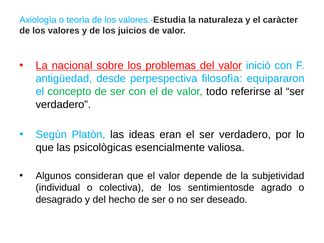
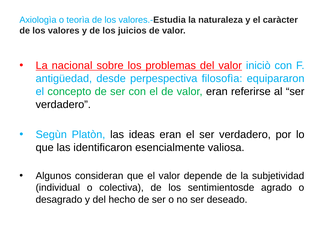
valor todo: todo -> eran (217, 91)
psicològicas: psicològicas -> identificaron (103, 148)
